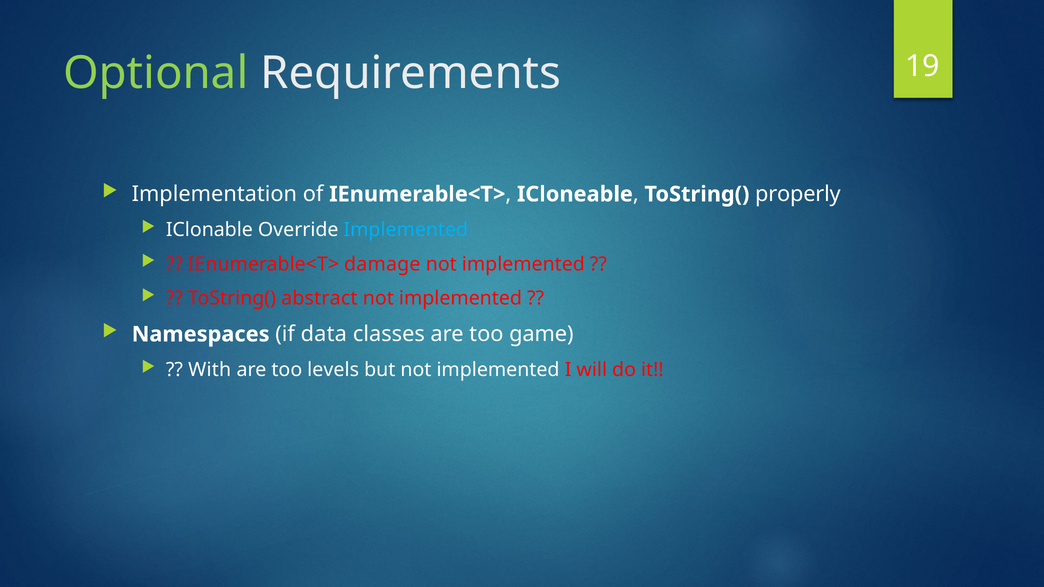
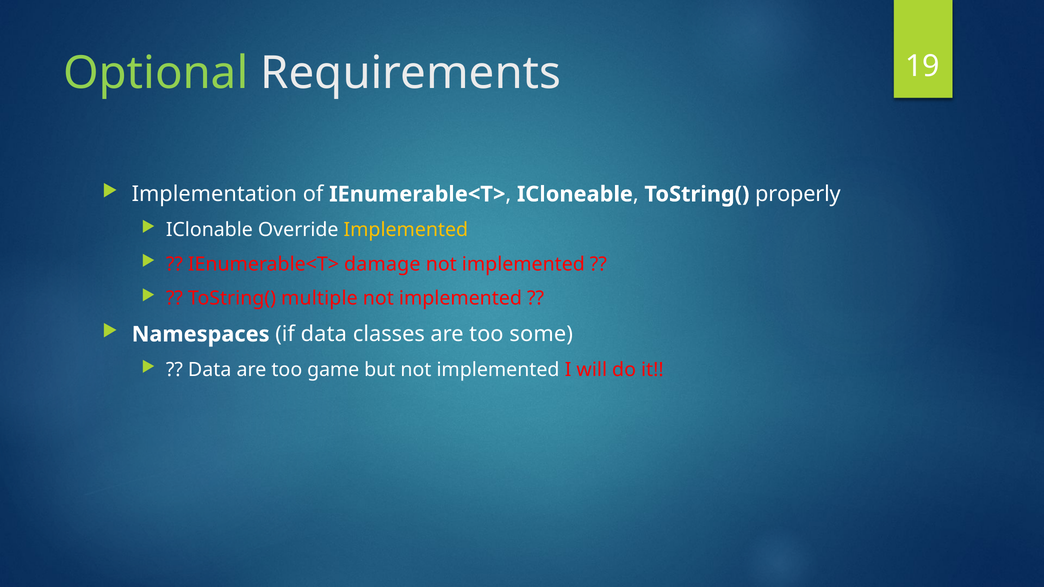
Implemented colour: light blue -> yellow (406, 230)
abstract: abstract -> multiple (319, 299)
game: game -> some (541, 334)
With: With -> Data (210, 370)
levels: levels -> game (333, 370)
